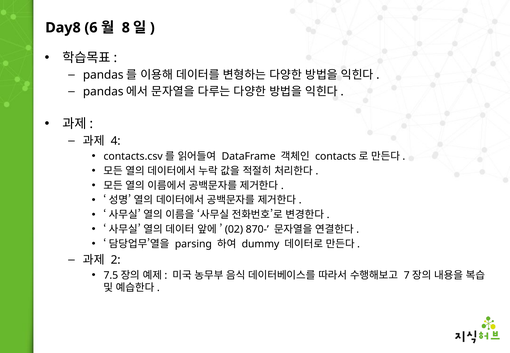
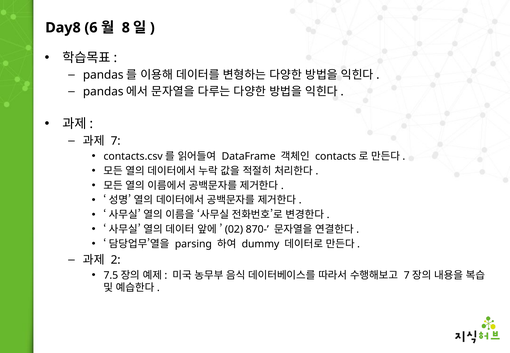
4: 4 -> 7 (116, 141)
